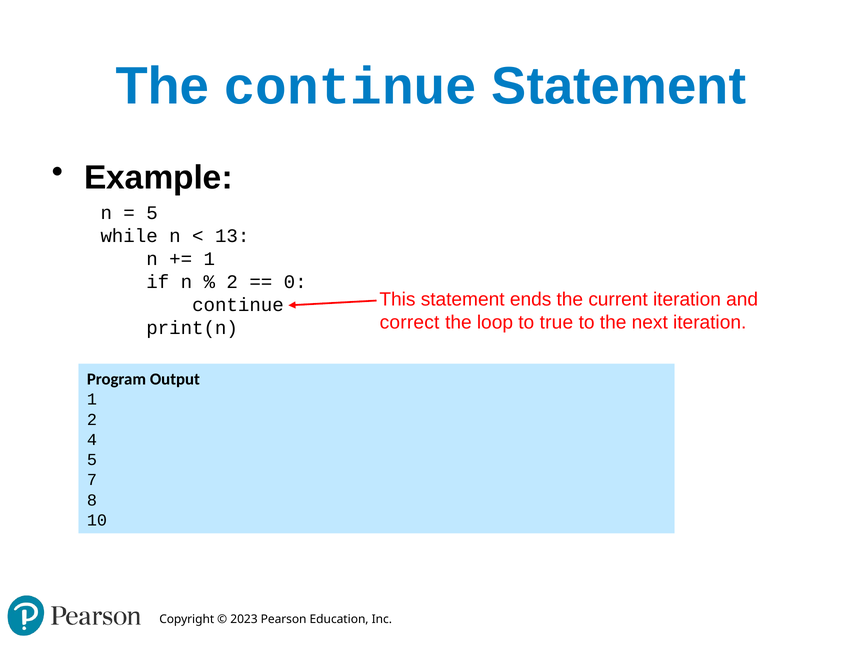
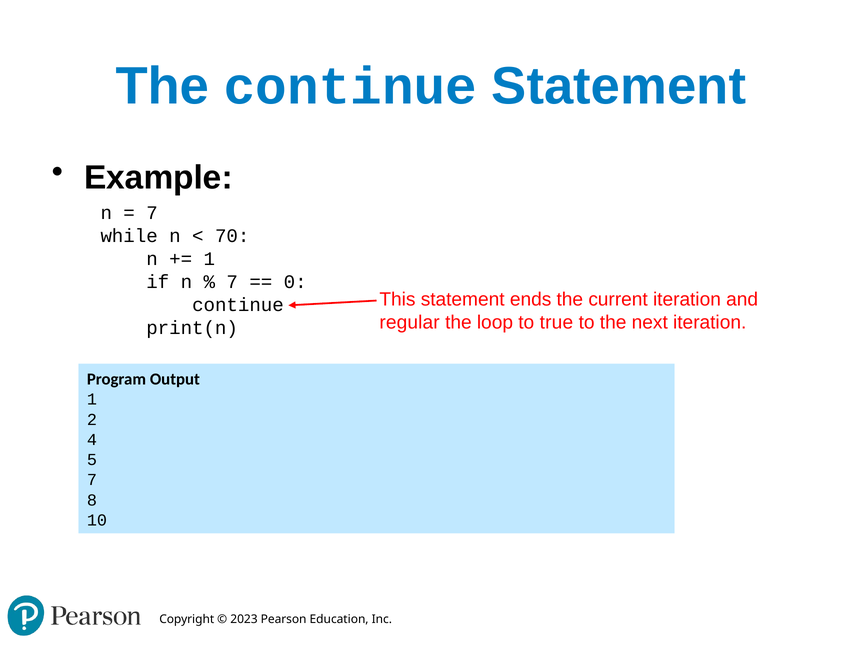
5: 5 -> 7 (152, 213)
13: 13 -> 70 (232, 236)
2: 2 -> 7 (232, 282)
correct: correct -> regular (410, 322)
